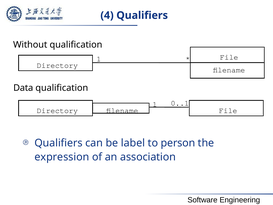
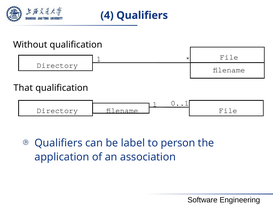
Data: Data -> That (23, 88)
expression: expression -> application (62, 157)
